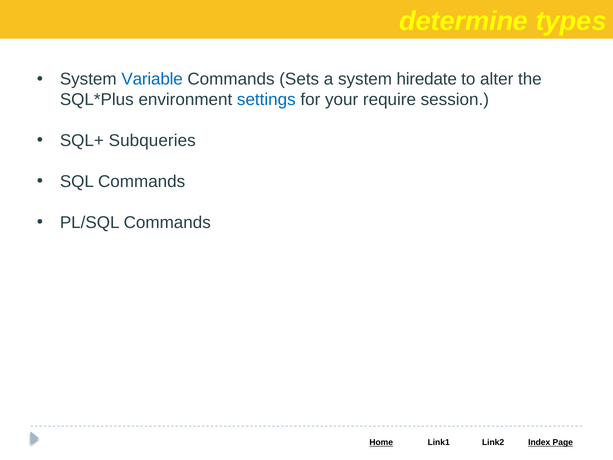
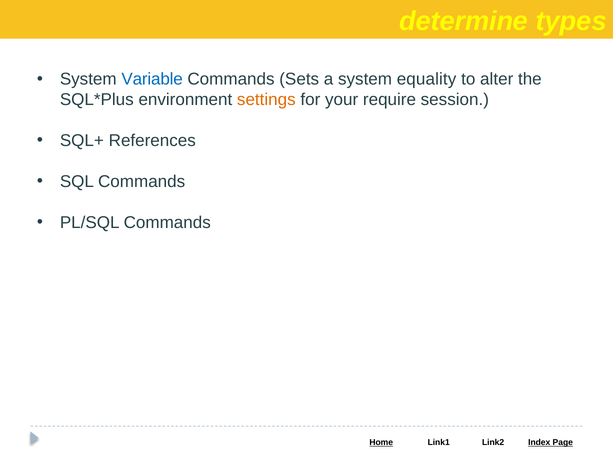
hiredate: hiredate -> equality (427, 79)
settings colour: blue -> orange (266, 100)
Subqueries: Subqueries -> References (152, 141)
